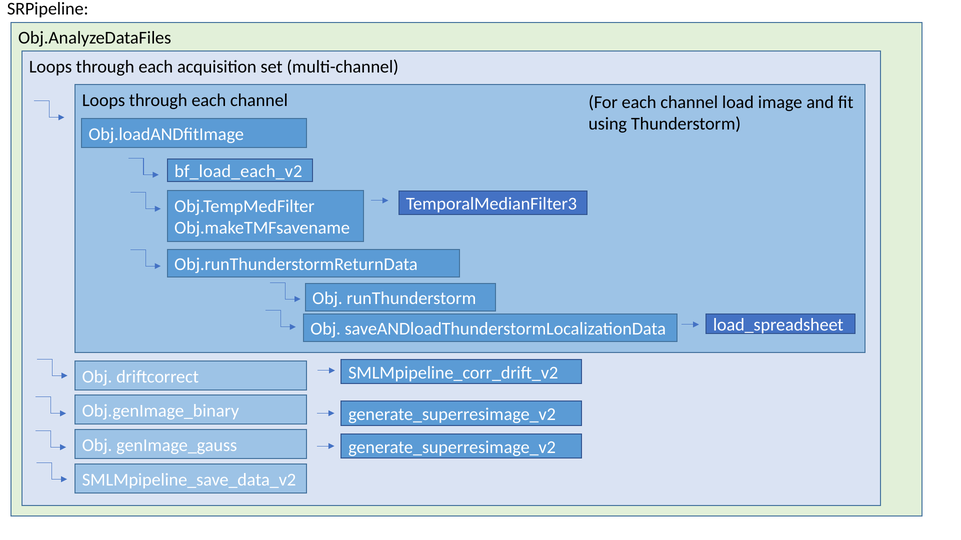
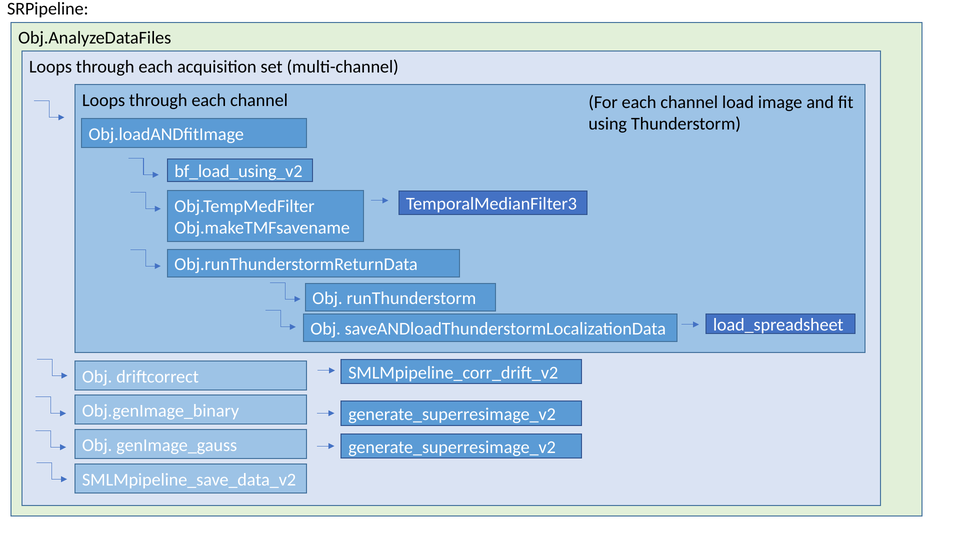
bf_load_each_v2: bf_load_each_v2 -> bf_load_using_v2 (238, 172)
